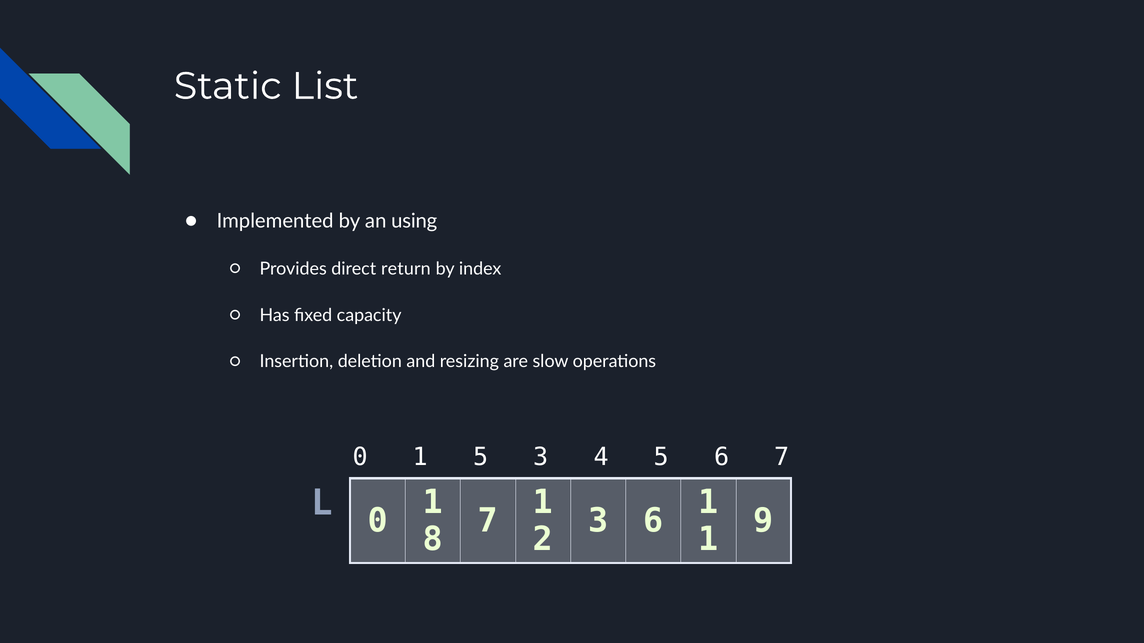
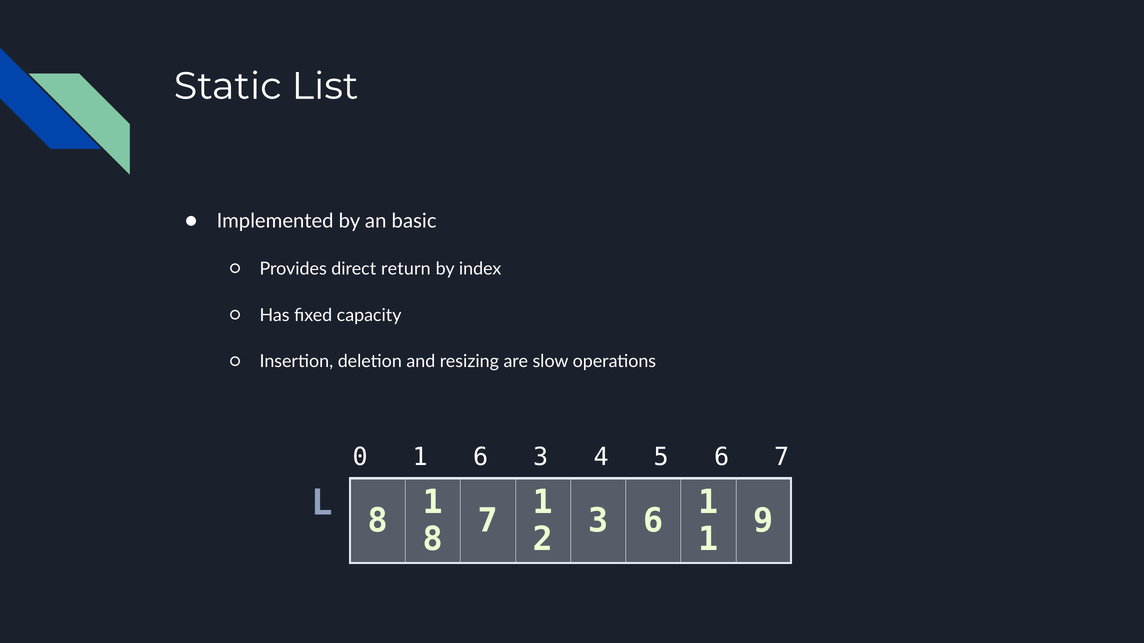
using: using -> basic (414, 221)
1 5: 5 -> 6 (481, 457)
L 0: 0 -> 8 (378, 521)
